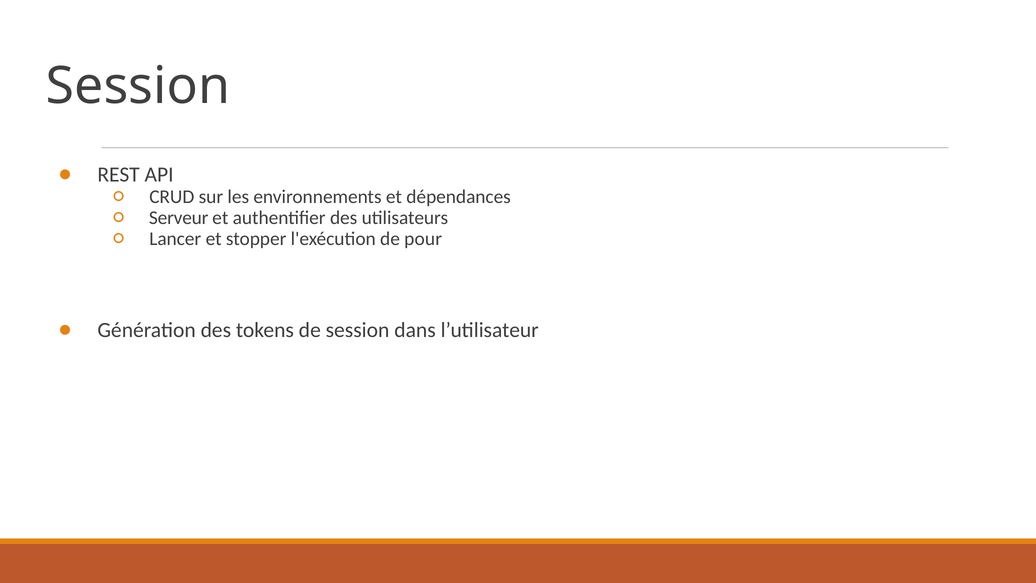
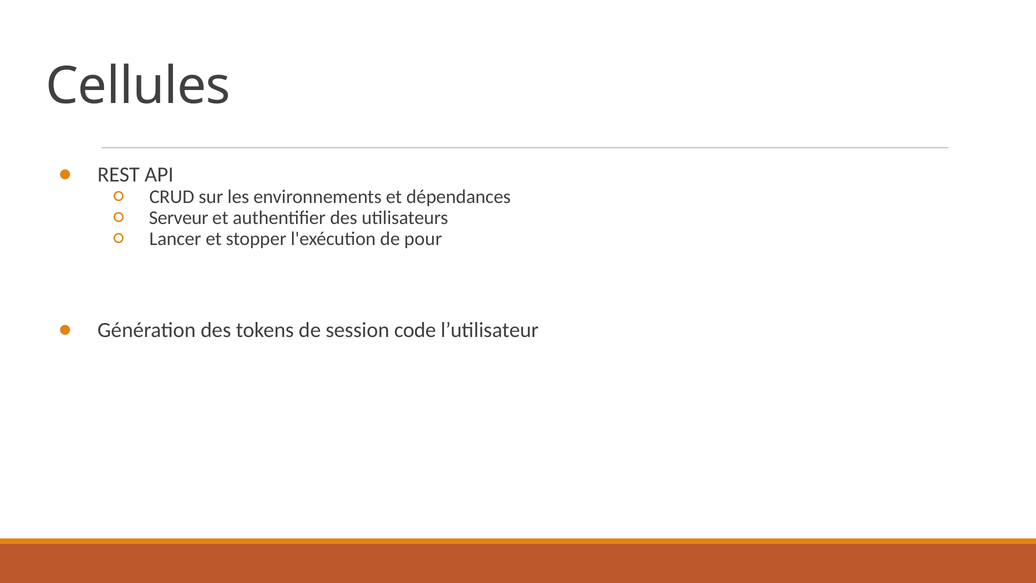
Session: Session -> Cellules (138, 86)
dans: dans -> code (415, 330)
